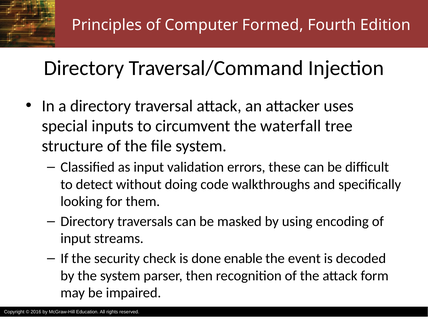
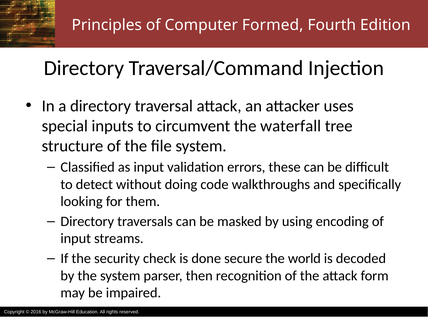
enable: enable -> secure (243, 259)
event: event -> world (304, 259)
